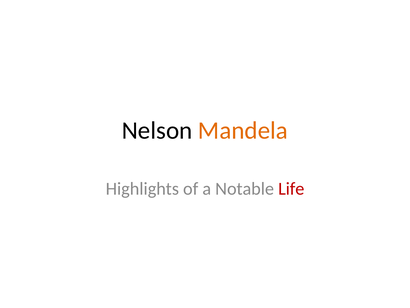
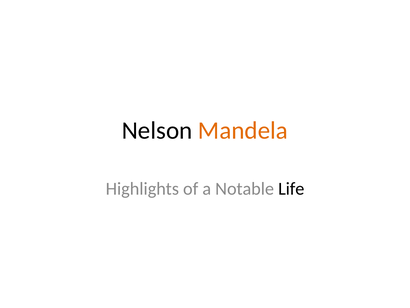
Life colour: red -> black (291, 189)
